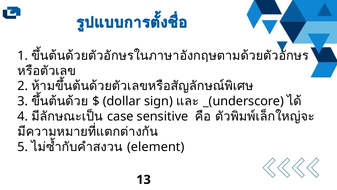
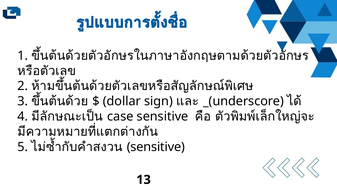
element: element -> sensitive (156, 146)
